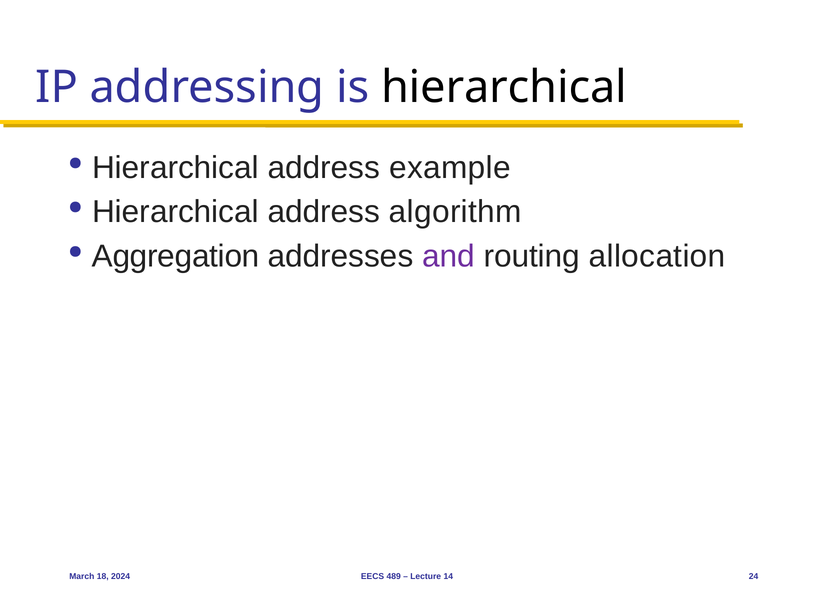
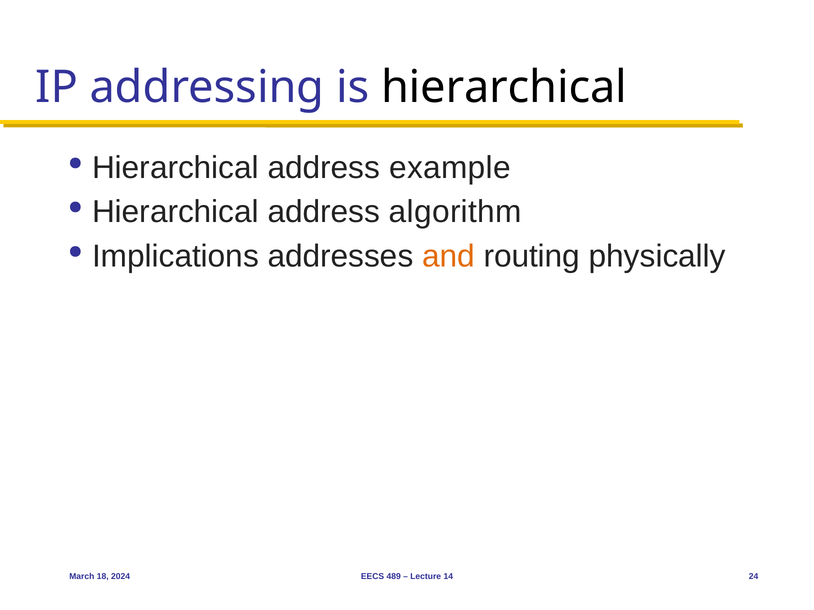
Aggregation: Aggregation -> Implications (176, 256)
and colour: purple -> orange (448, 256)
allocation: allocation -> physically (657, 256)
